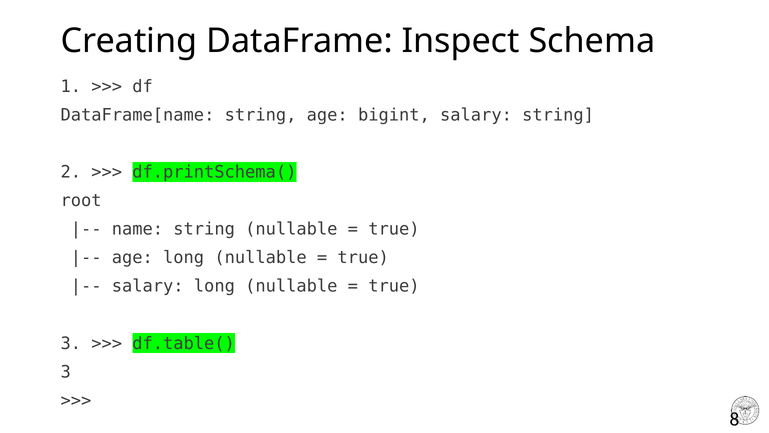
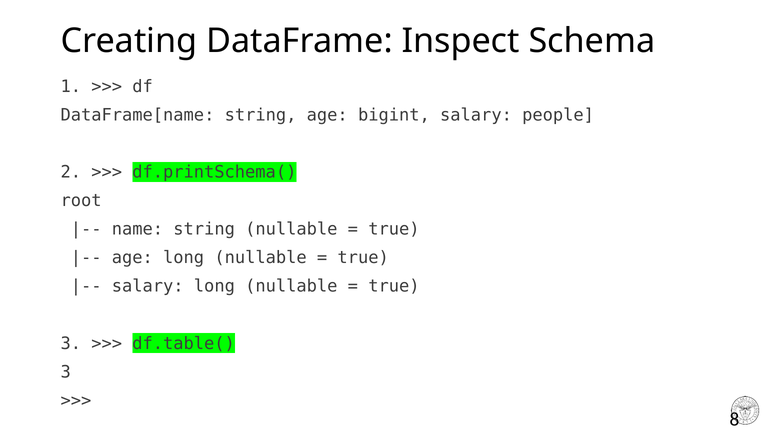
salary string: string -> people (558, 115)
